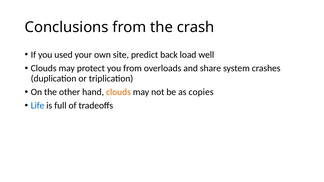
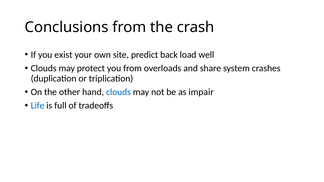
used: used -> exist (63, 55)
clouds colour: orange -> blue (118, 92)
copies: copies -> impair (201, 92)
